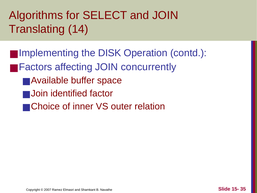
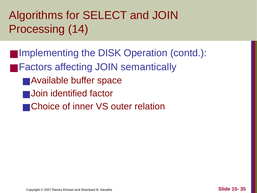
Translating: Translating -> Processing (37, 29)
concurrently: concurrently -> semantically (149, 67)
